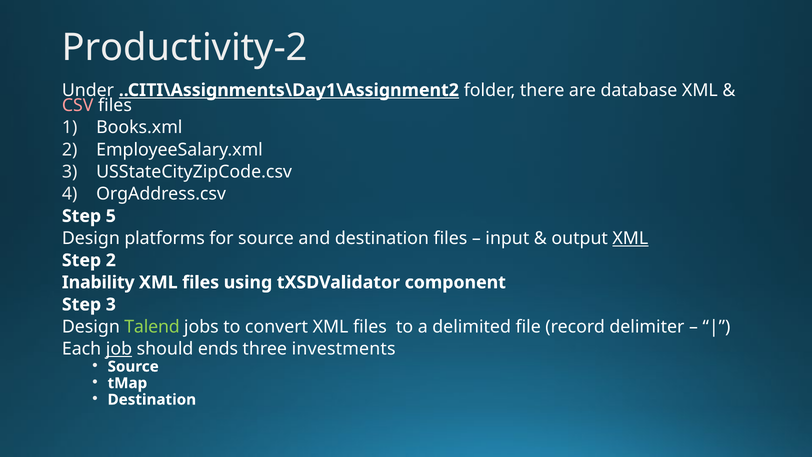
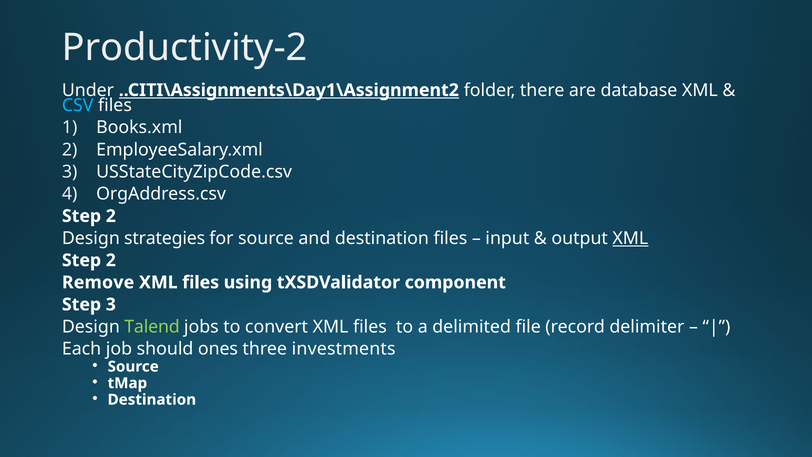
CSV colour: pink -> light blue (78, 105)
5: 5 -> 2 (111, 216)
platforms: platforms -> strategies (165, 238)
Inability: Inability -> Remove (98, 282)
job underline: present -> none (119, 349)
ends: ends -> ones (218, 349)
